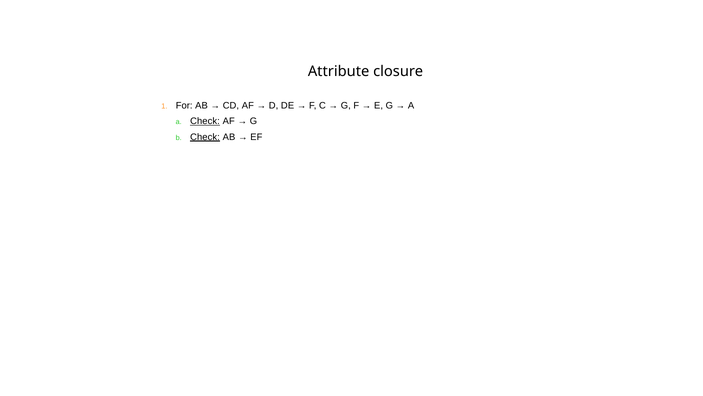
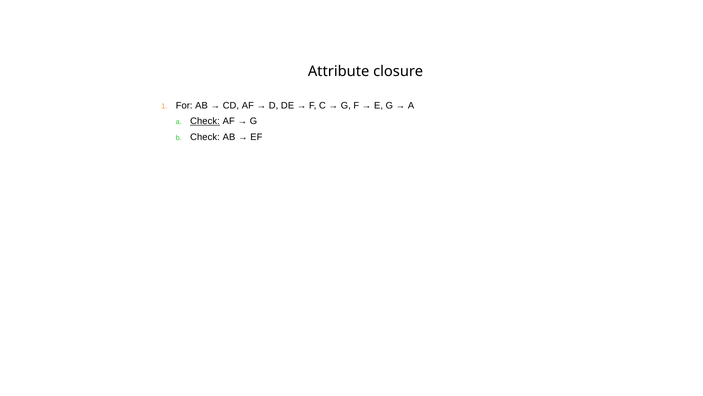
Check underline: present -> none (205, 137)
